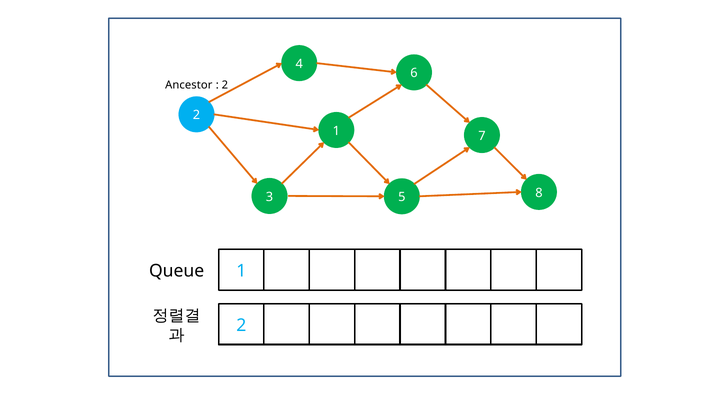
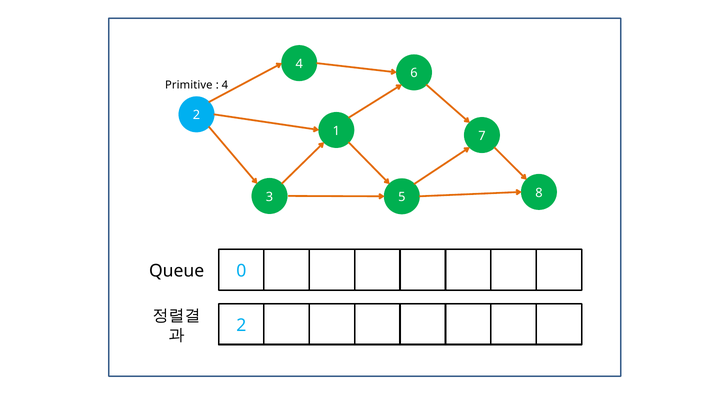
Ancestor: Ancestor -> Primitive (189, 85)
2: 2 -> 4 (225, 85)
Queue 1: 1 -> 0 (241, 271)
